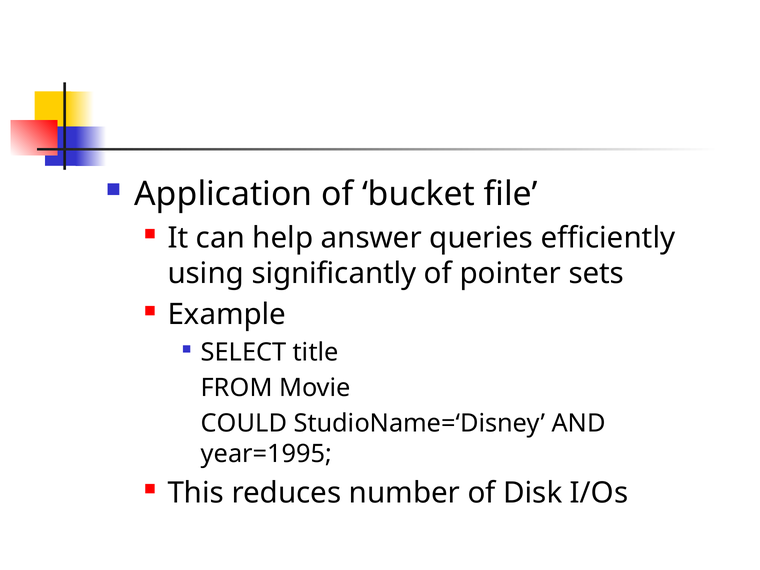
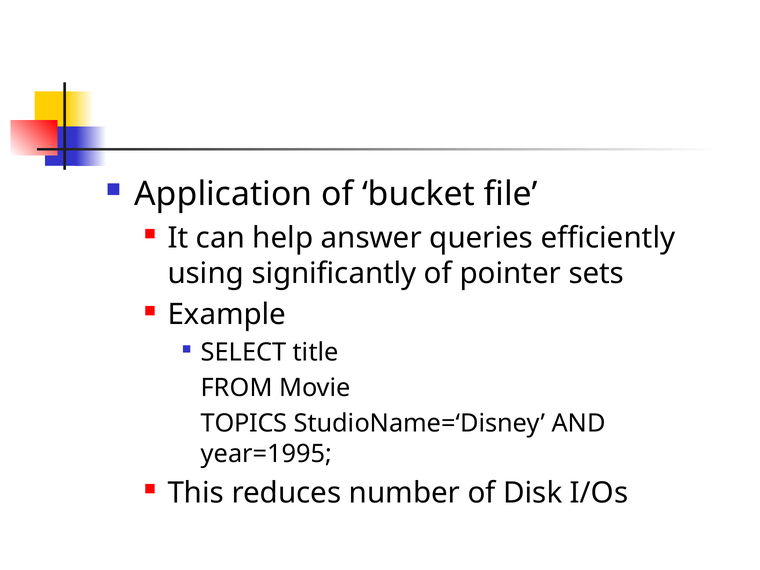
COULD: COULD -> TOPICS (244, 423)
